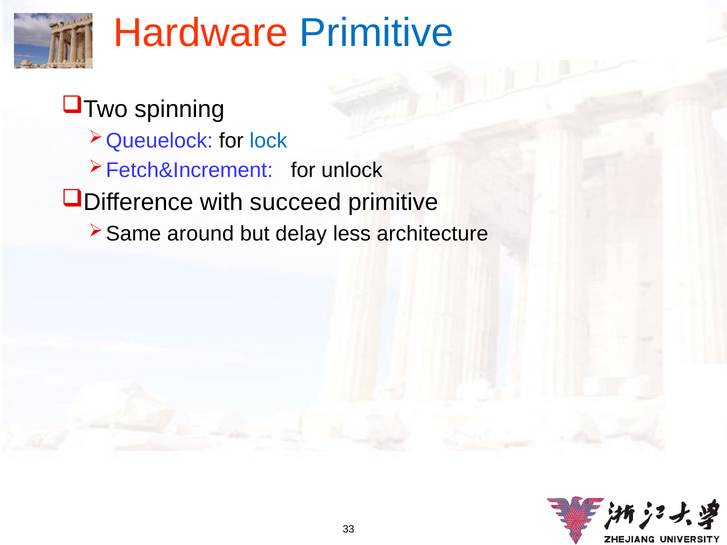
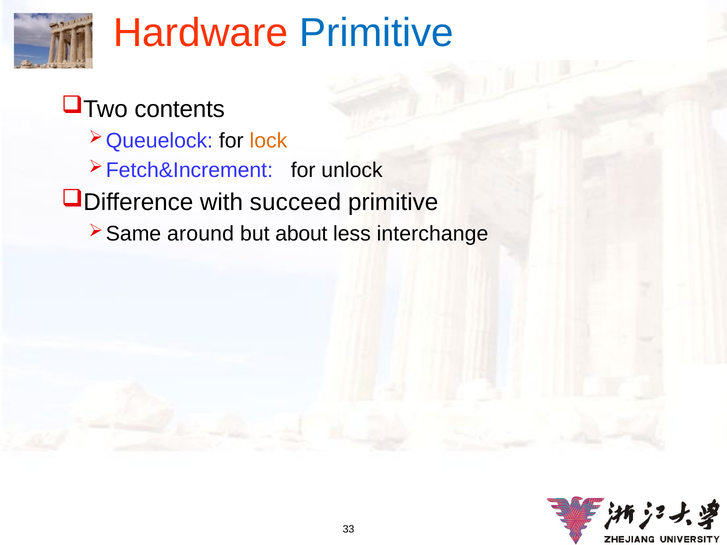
spinning: spinning -> contents (180, 109)
lock colour: blue -> orange (268, 141)
delay: delay -> about (301, 234)
architecture: architecture -> interchange (433, 234)
